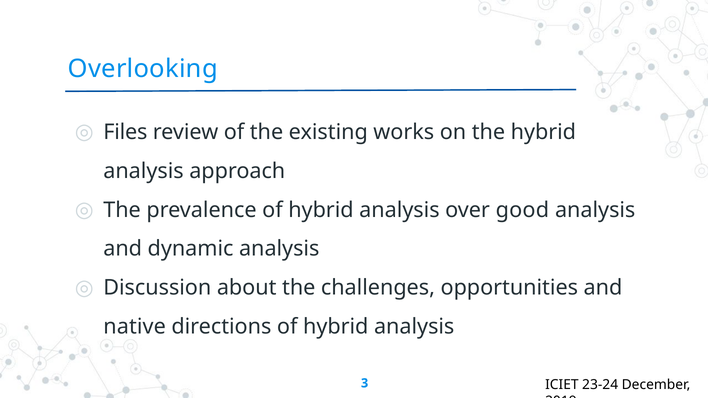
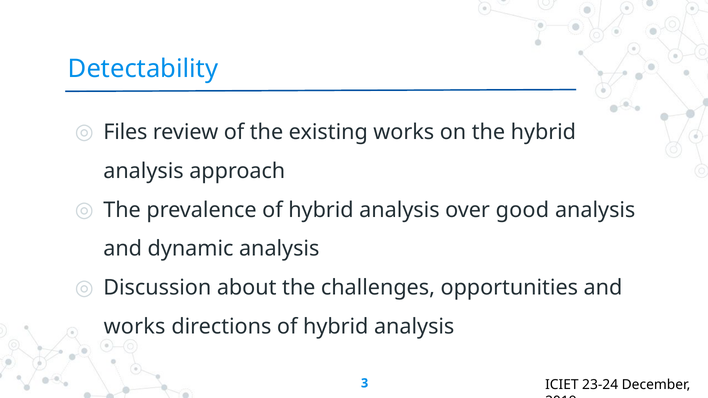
Overlooking: Overlooking -> Detectability (143, 69)
native: native -> works (135, 327)
